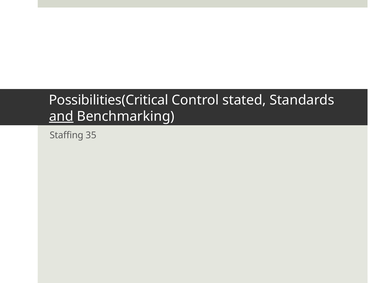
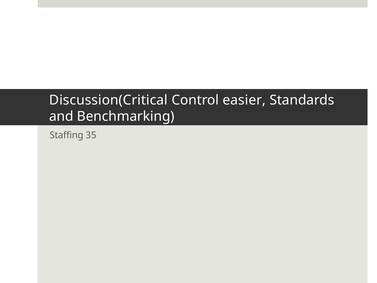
Possibilities(Critical: Possibilities(Critical -> Discussion(Critical (108, 100)
stated: stated -> easier (244, 100)
and underline: present -> none (61, 116)
